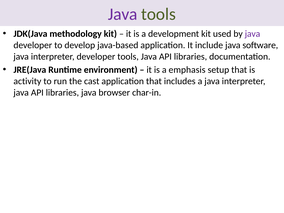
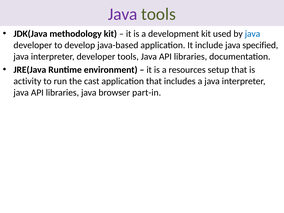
java colour: purple -> blue (253, 34)
software: software -> specified (260, 45)
emphasis: emphasis -> resources (187, 70)
char-in: char-in -> part-in (147, 92)
